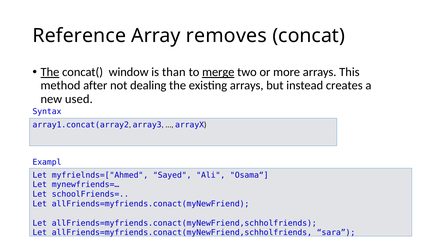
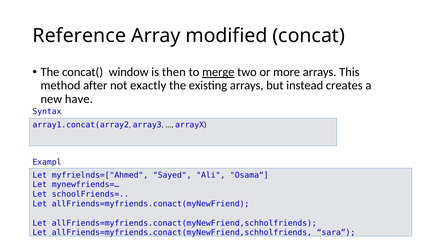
removes: removes -> modified (226, 36)
The underline: present -> none (50, 72)
than: than -> then (174, 72)
dealing: dealing -> exactly (148, 86)
used: used -> have (79, 99)
